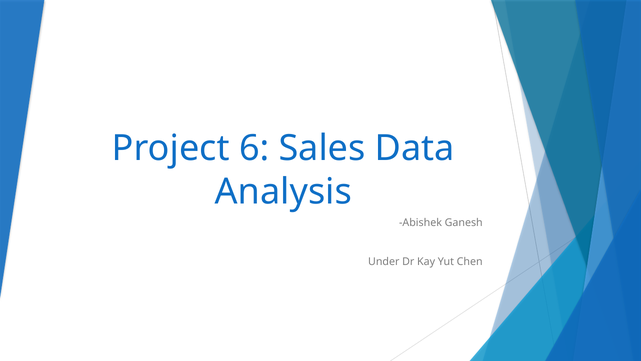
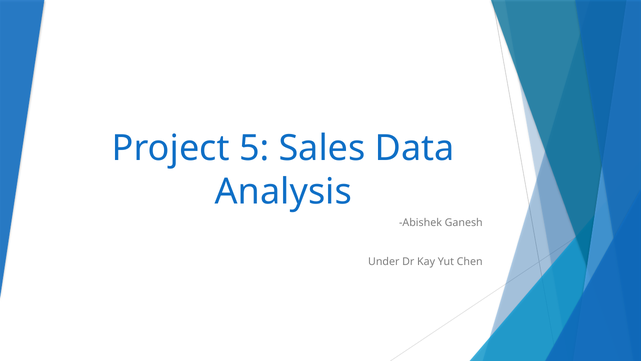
6: 6 -> 5 (254, 148)
